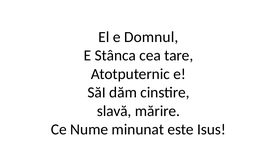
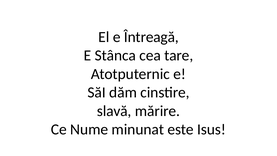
Domnul: Domnul -> Întreagă (151, 37)
